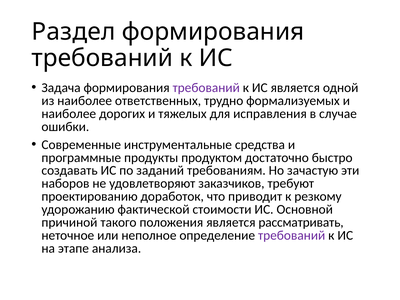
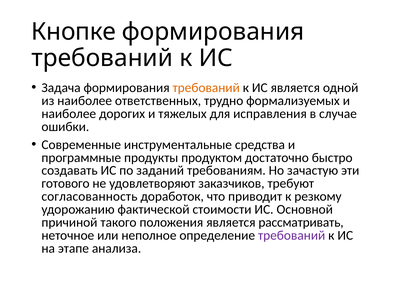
Раздел: Раздел -> Кнопке (74, 32)
требований colour: purple -> orange (206, 88)
наборов: наборов -> готового (66, 184)
проектированию: проектированию -> согласованность (89, 196)
